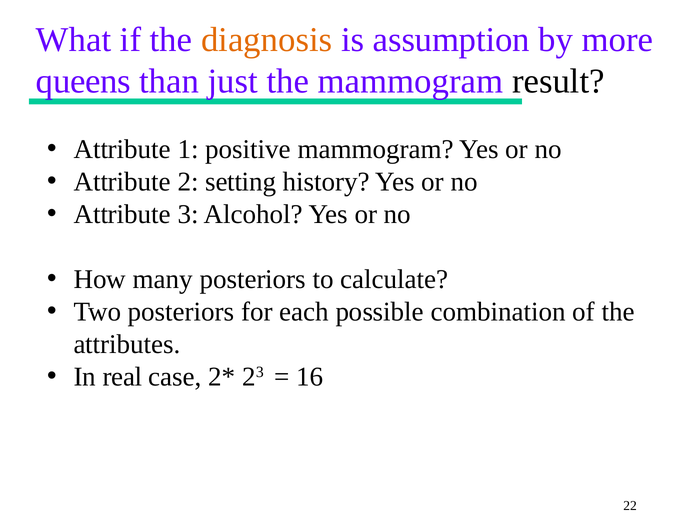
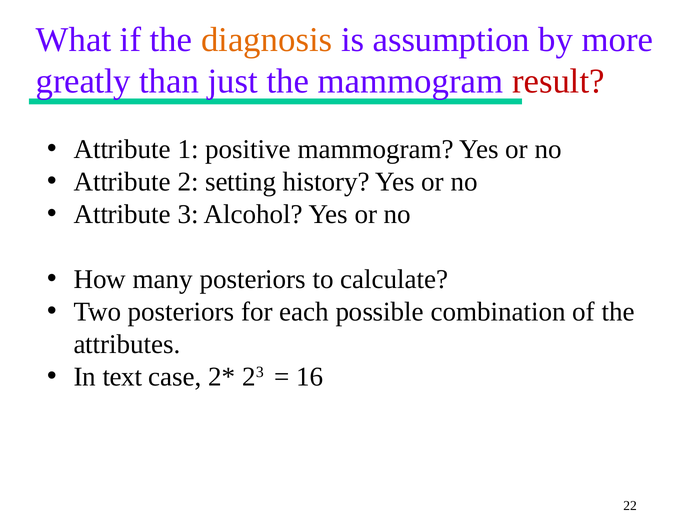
queens: queens -> greatly (83, 81)
result colour: black -> red (558, 81)
real: real -> text (122, 377)
